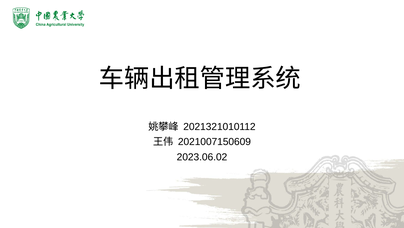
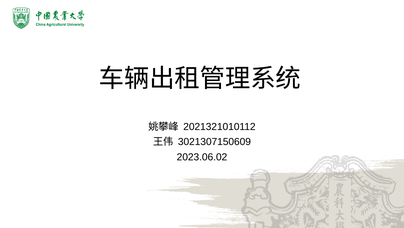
2021007150609: 2021007150609 -> 3021307150609 (214, 141)
